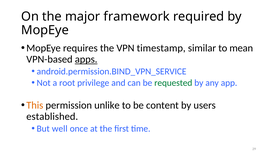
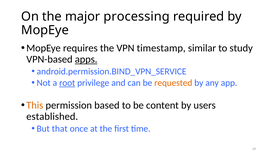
framework: framework -> processing (137, 16)
mean: mean -> study (241, 48)
root underline: none -> present (67, 83)
requested colour: green -> orange (173, 83)
unlike: unlike -> based (107, 105)
well: well -> that (60, 128)
